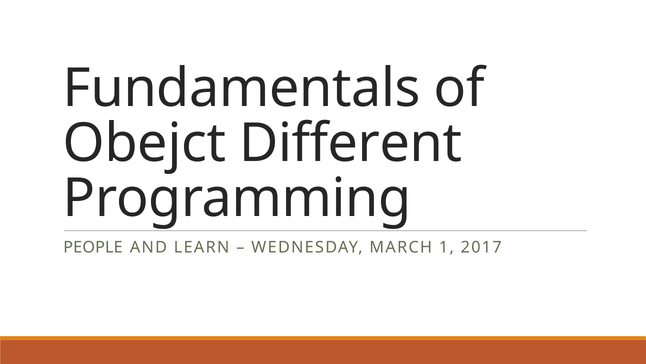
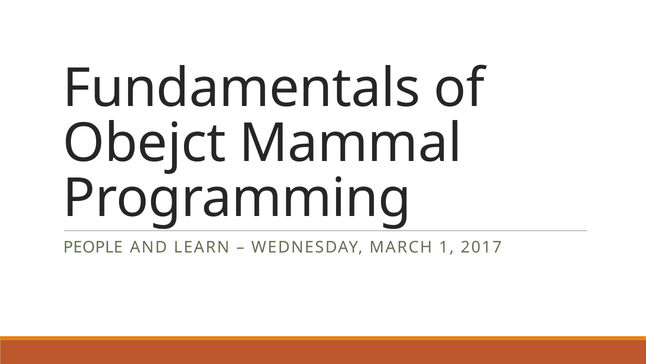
Different: Different -> Mammal (351, 143)
